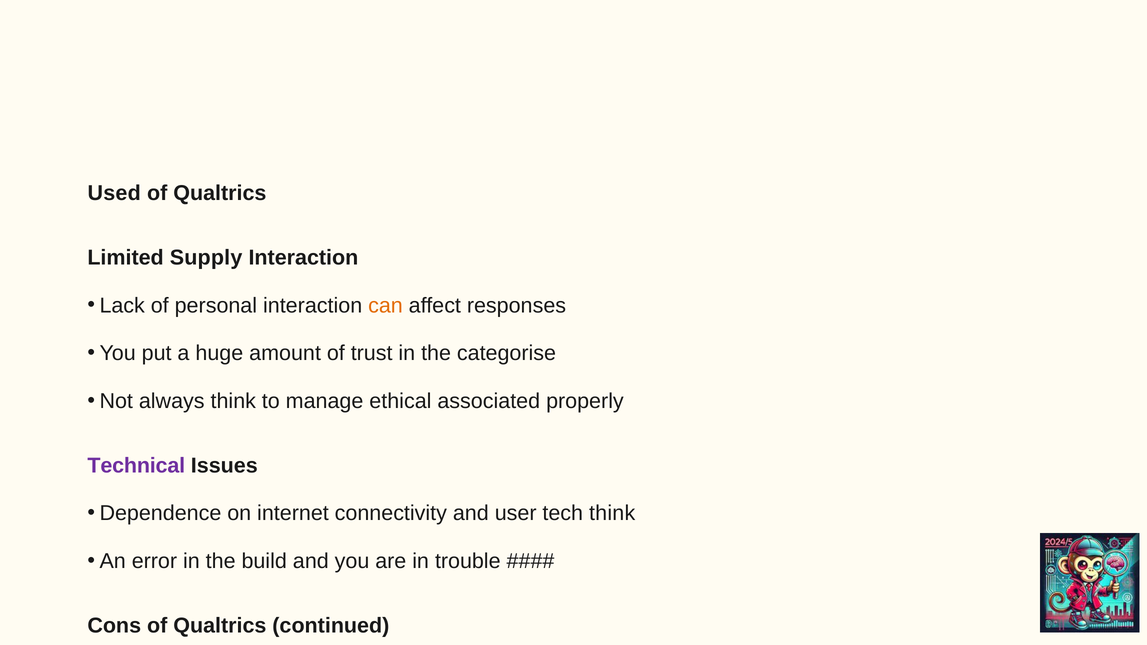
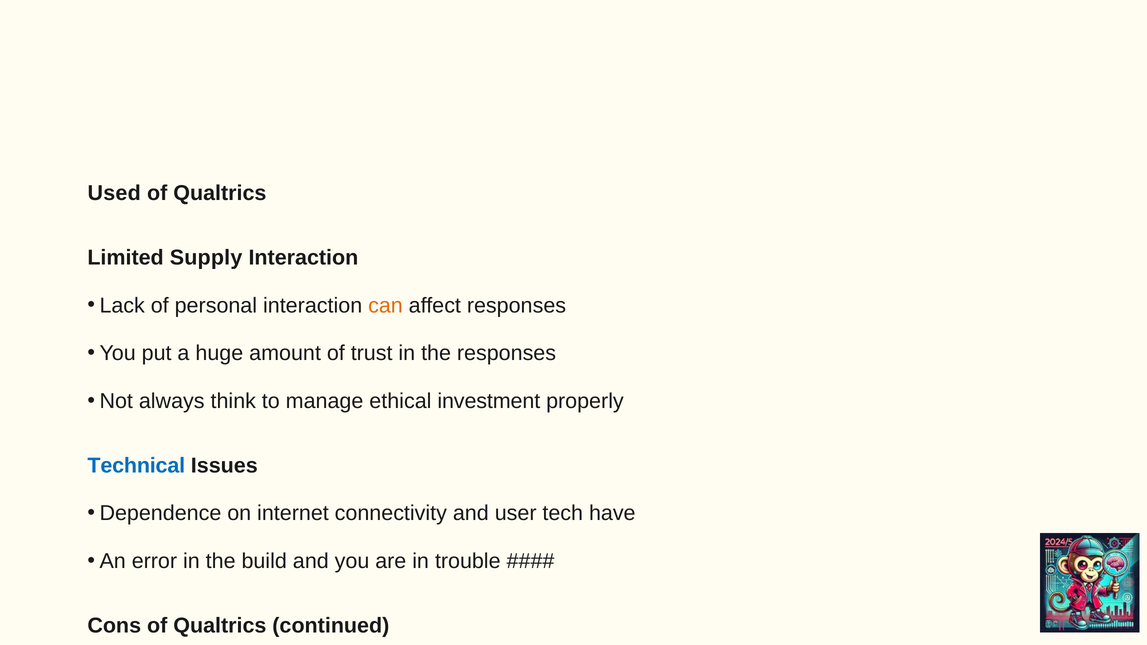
the categorise: categorise -> responses (507, 353)
associated: associated -> investment (489, 401)
Technical colour: purple -> blue (136, 466)
tech think: think -> have (612, 514)
